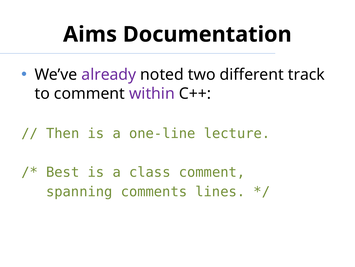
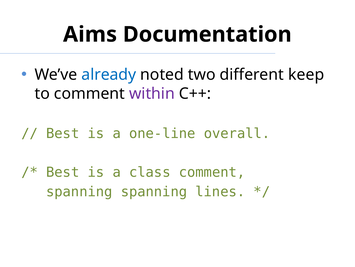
already colour: purple -> blue (109, 74)
track: track -> keep (306, 74)
Then: Then -> Best (63, 133)
lecture: lecture -> overall (237, 133)
spanning comments: comments -> spanning (154, 191)
